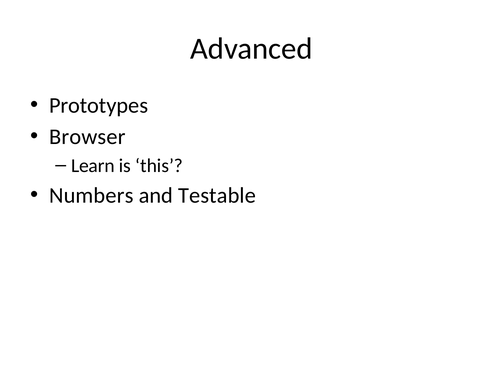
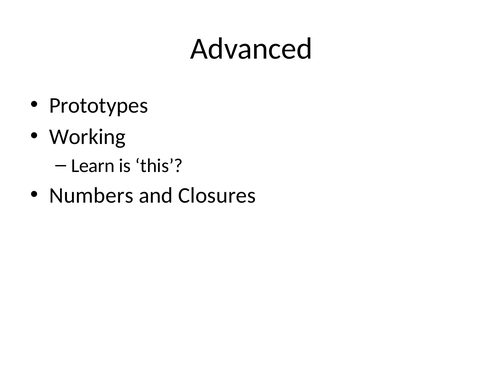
Browser: Browser -> Working (87, 137)
Testable: Testable -> Closures (217, 196)
